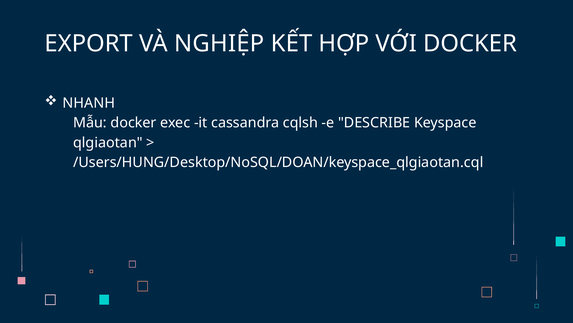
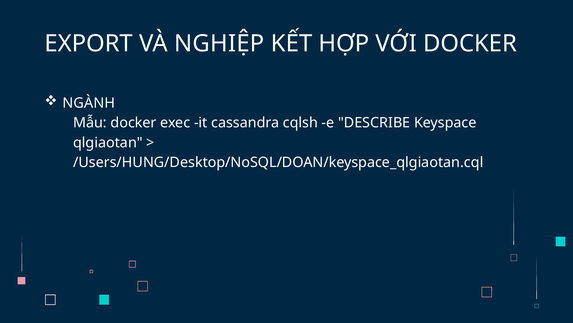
NHANH: NHANH -> NGÀNH (89, 103)
